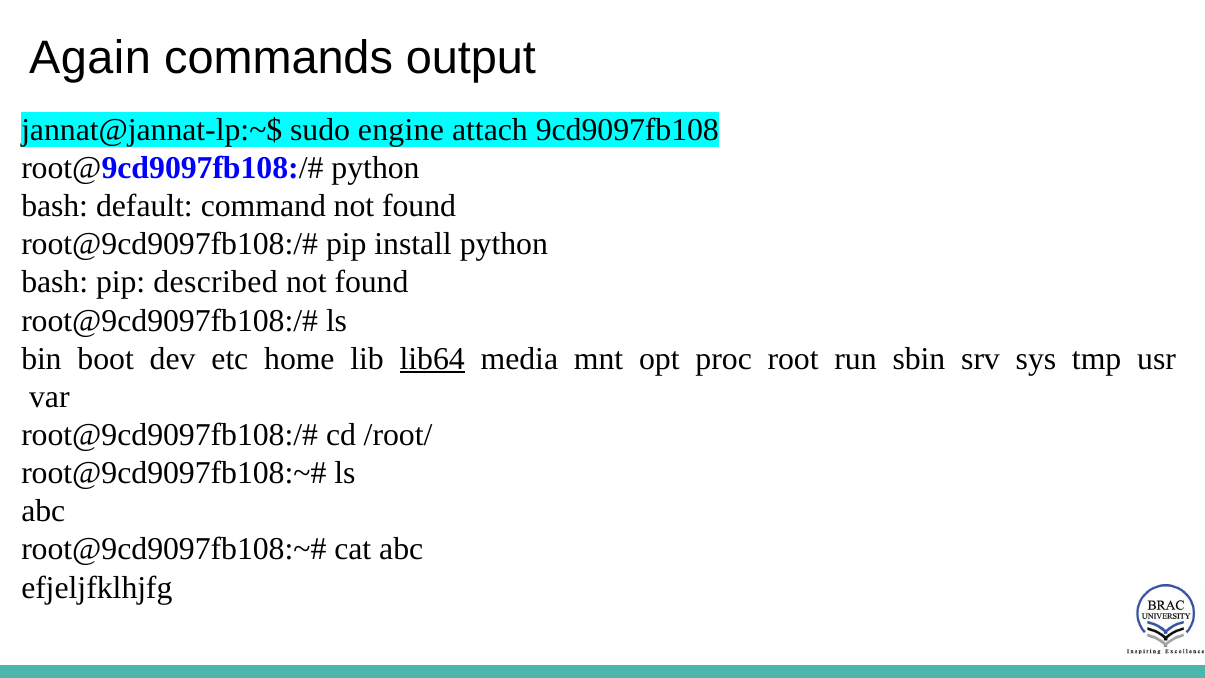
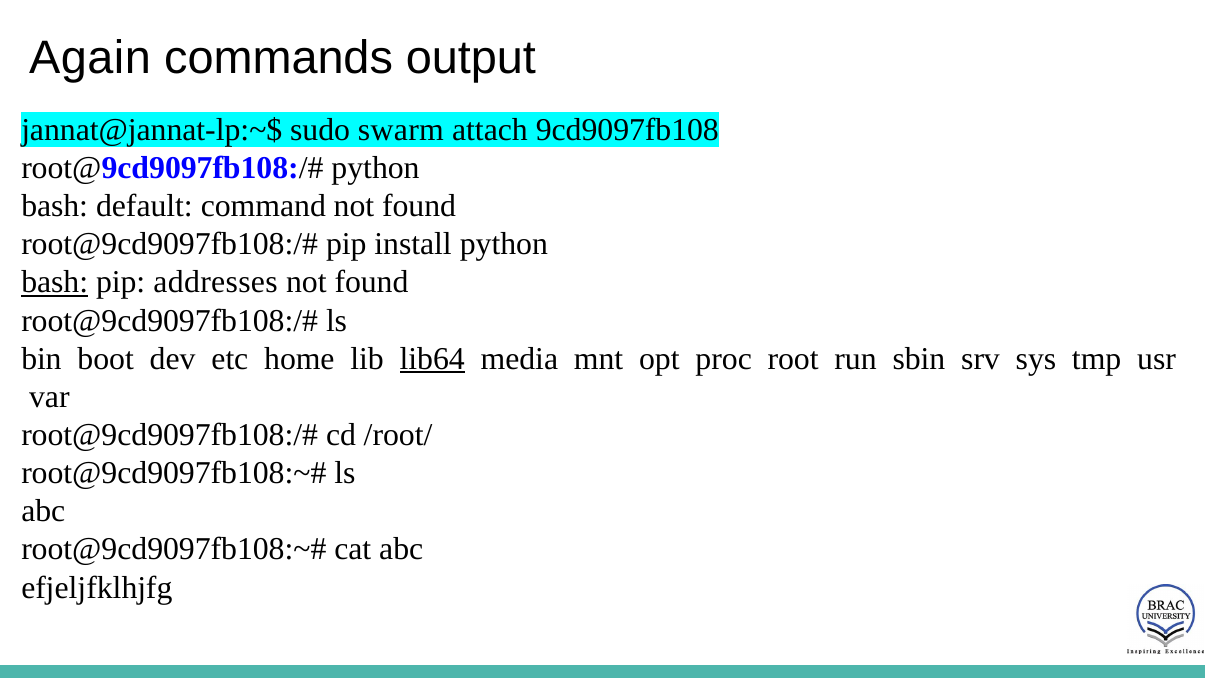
engine: engine -> swarm (401, 130)
bash underline: none -> present (55, 282)
described: described -> addresses (216, 282)
